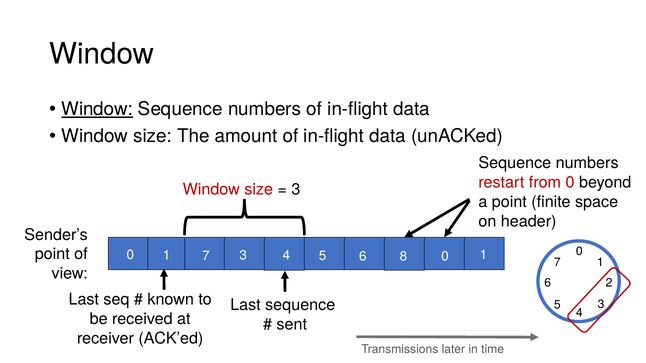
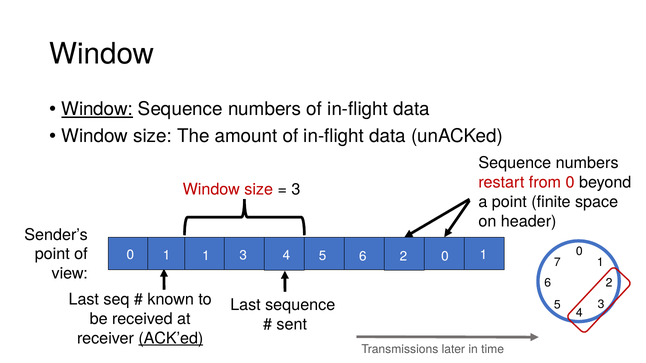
1 7: 7 -> 1 (206, 256)
6 8: 8 -> 2 (403, 256)
ACK’ed underline: none -> present (171, 339)
